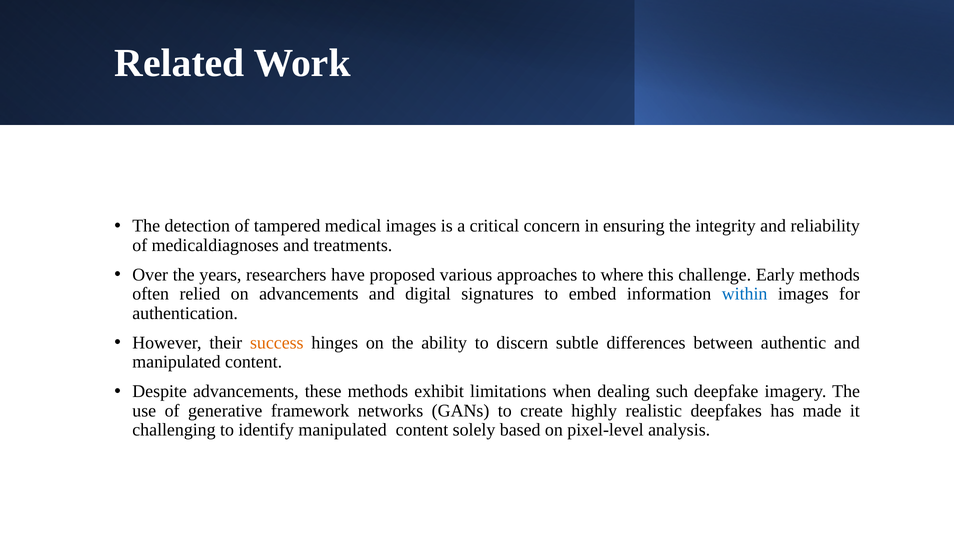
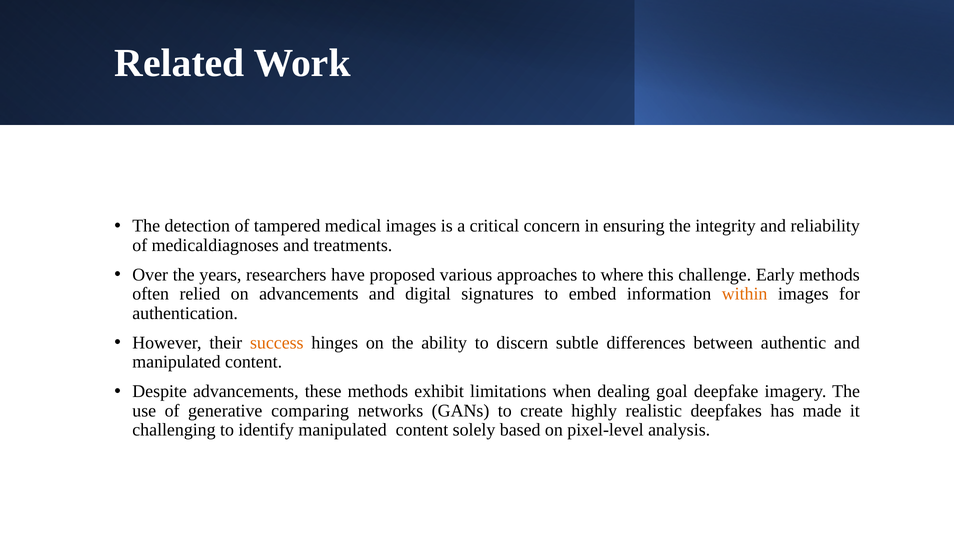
within colour: blue -> orange (745, 294)
such: such -> goal (672, 391)
framework: framework -> comparing (310, 410)
